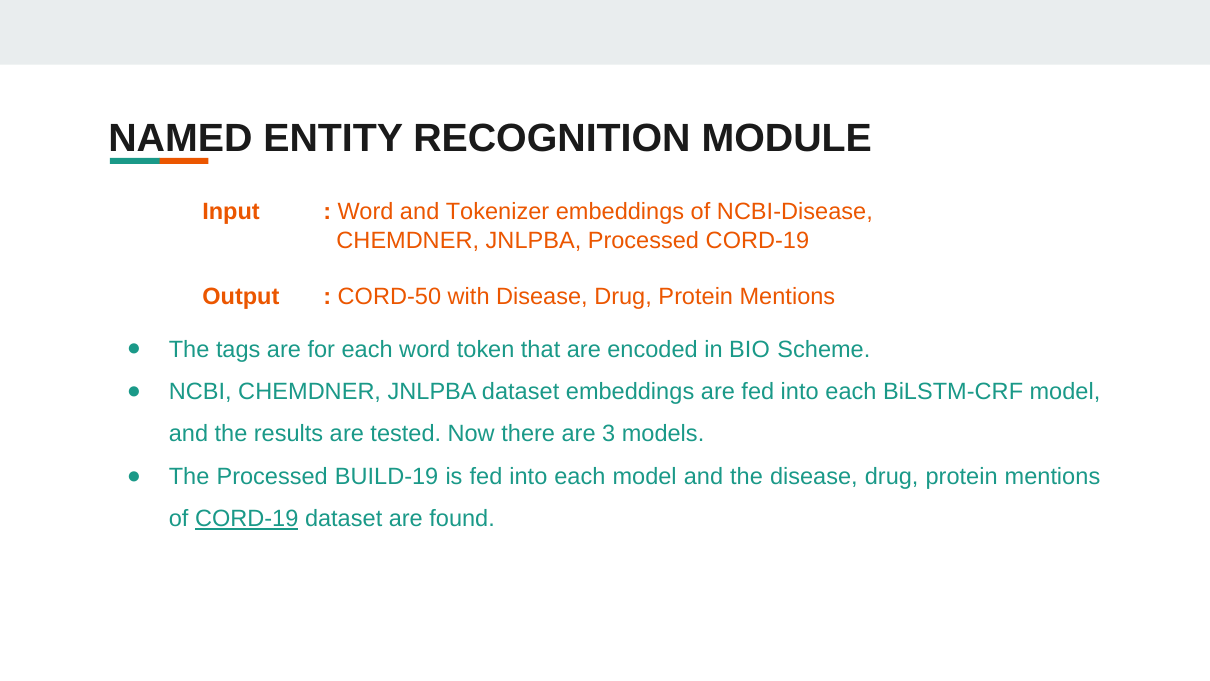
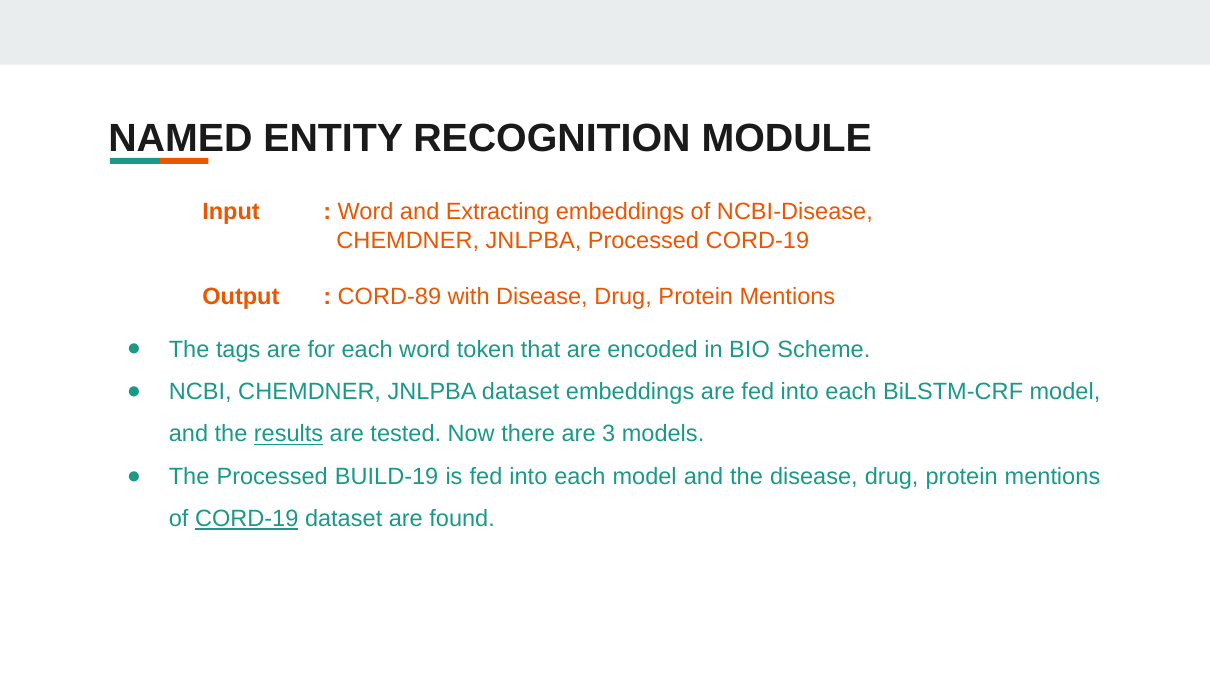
Tokenizer: Tokenizer -> Extracting (498, 212)
CORD-50: CORD-50 -> CORD-89 (389, 297)
results underline: none -> present (288, 434)
